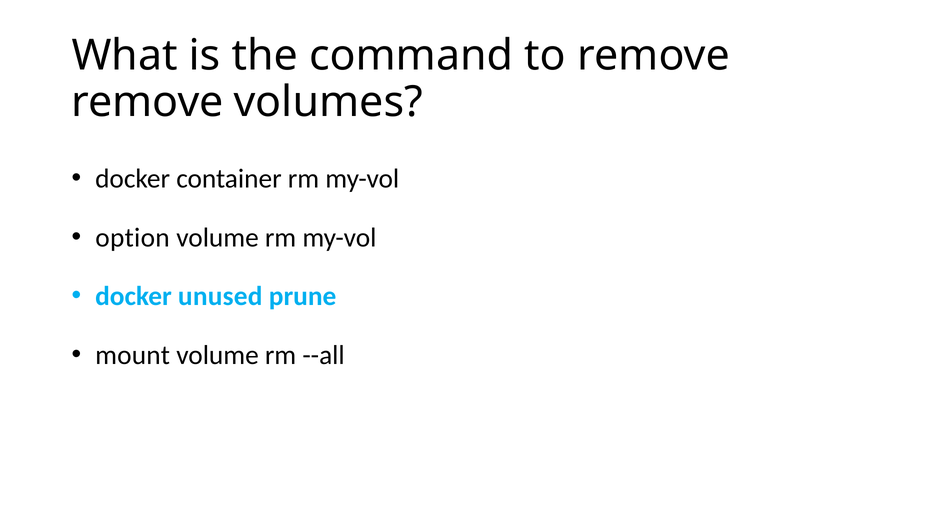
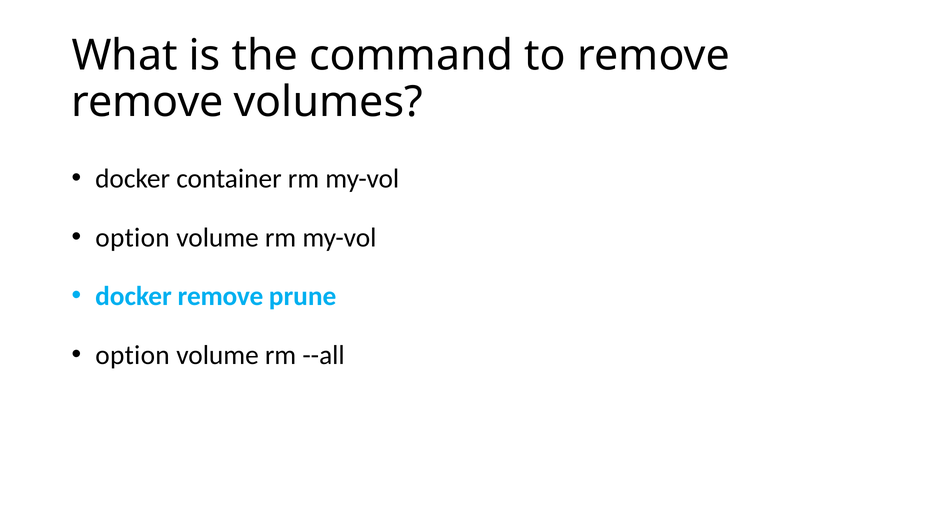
docker unused: unused -> remove (220, 297)
mount: mount -> option (133, 356)
